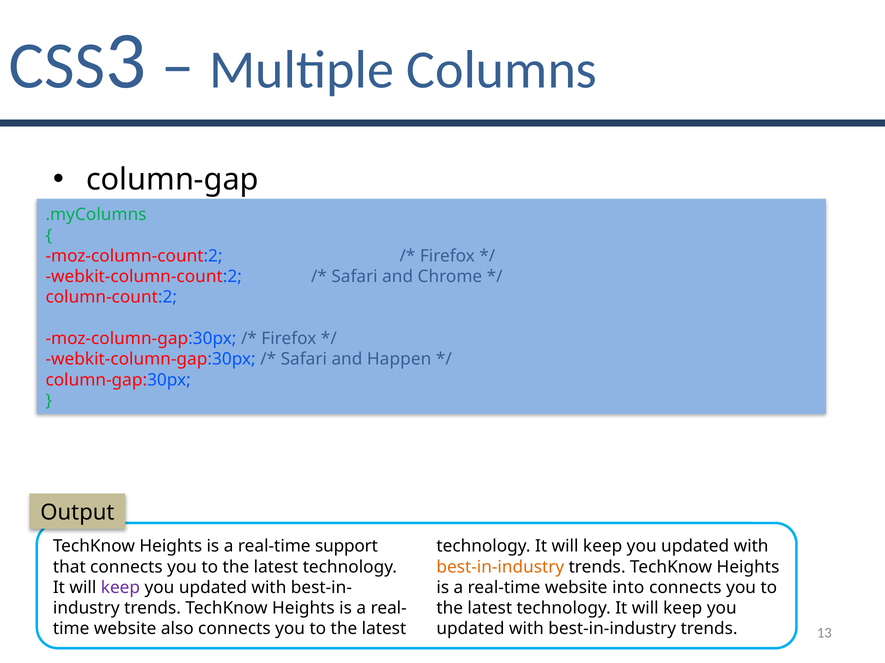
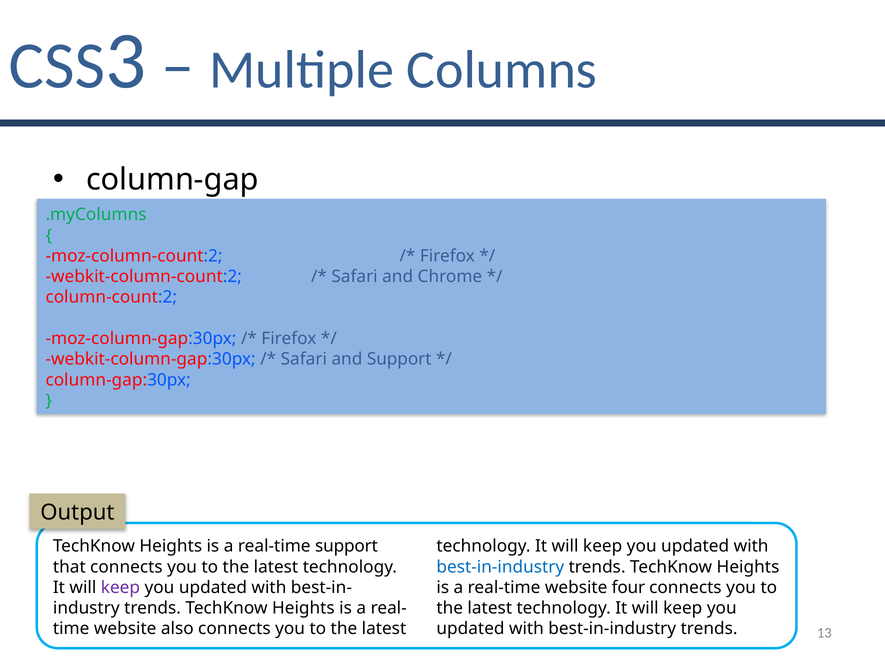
and Happen: Happen -> Support (399, 360)
best-in-industry colour: orange -> blue (500, 568)
into: into -> four (628, 588)
